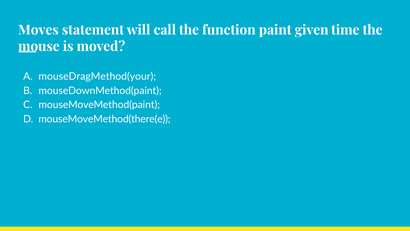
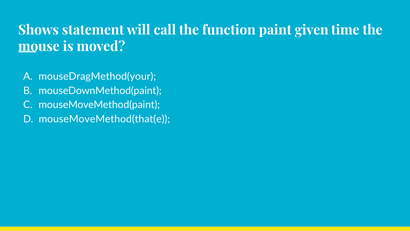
Moves: Moves -> Shows (38, 30)
mouseMoveMethod(there(e: mouseMoveMethod(there(e -> mouseMoveMethod(that(e (104, 119)
